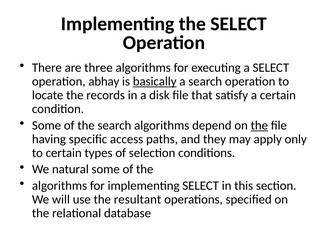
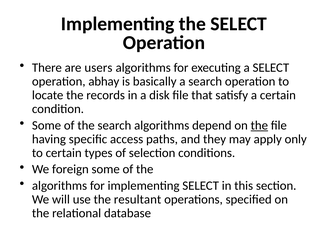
three: three -> users (98, 68)
basically underline: present -> none (155, 81)
natural: natural -> foreign (70, 169)
